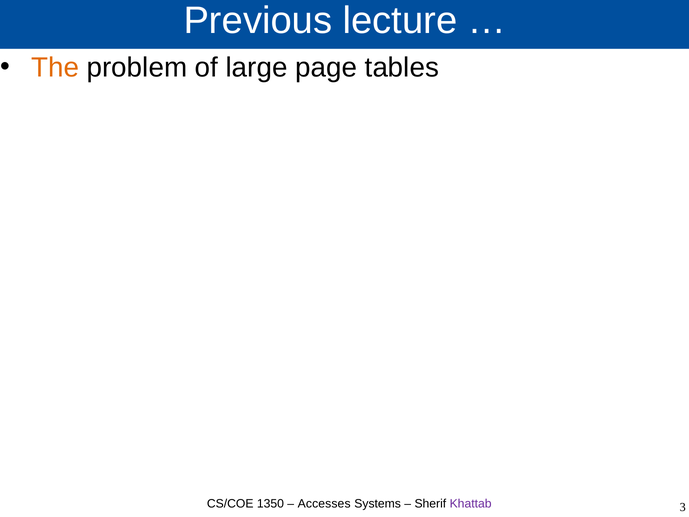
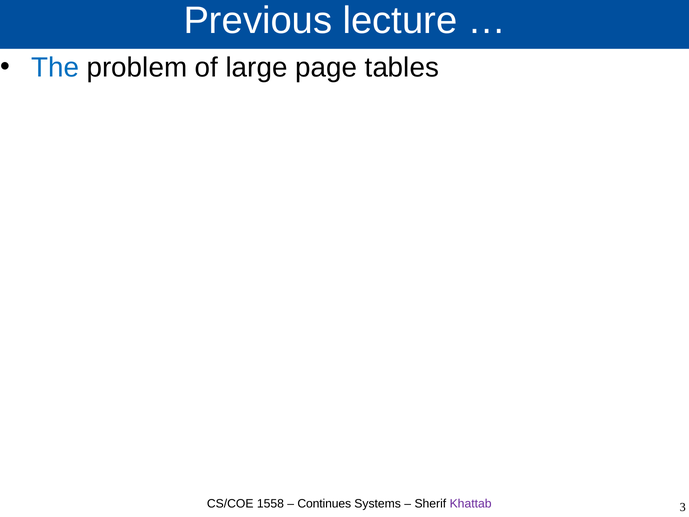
The colour: orange -> blue (55, 67)
1350: 1350 -> 1558 (270, 503)
Accesses: Accesses -> Continues (324, 503)
